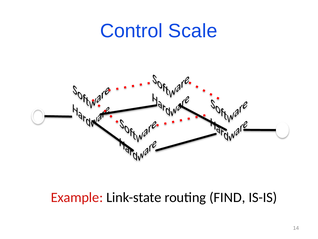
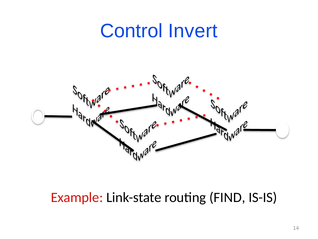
Scale: Scale -> Invert (193, 31)
